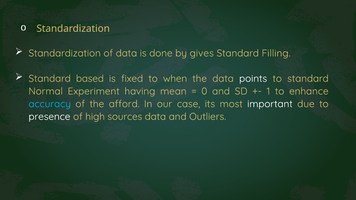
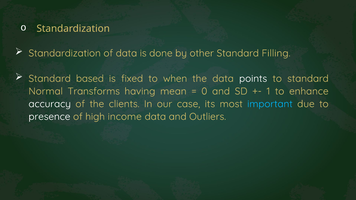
gives: gives -> other (202, 53)
Experiment: Experiment -> Transforms (94, 91)
accuracy colour: light blue -> white (50, 104)
afford: afford -> clients (124, 104)
important colour: white -> light blue (270, 104)
sources: sources -> income (125, 117)
